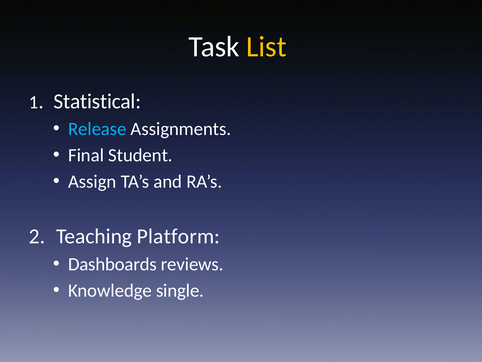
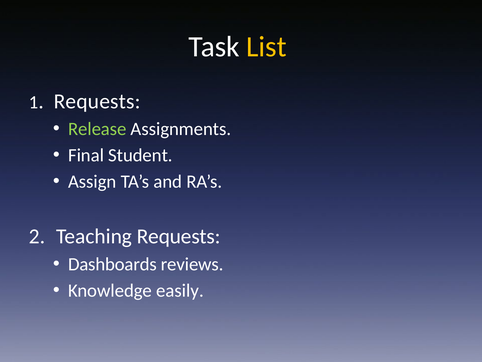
Statistical: Statistical -> Requests (97, 101)
Release colour: light blue -> light green (97, 129)
Teaching Platform: Platform -> Requests (179, 236)
single: single -> easily (180, 290)
